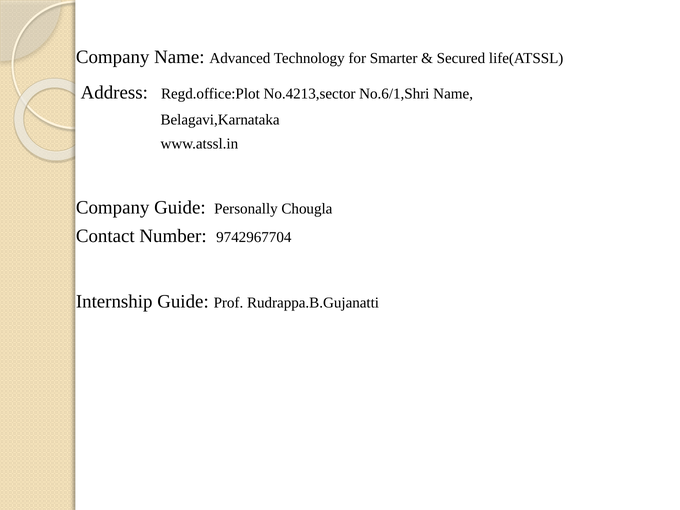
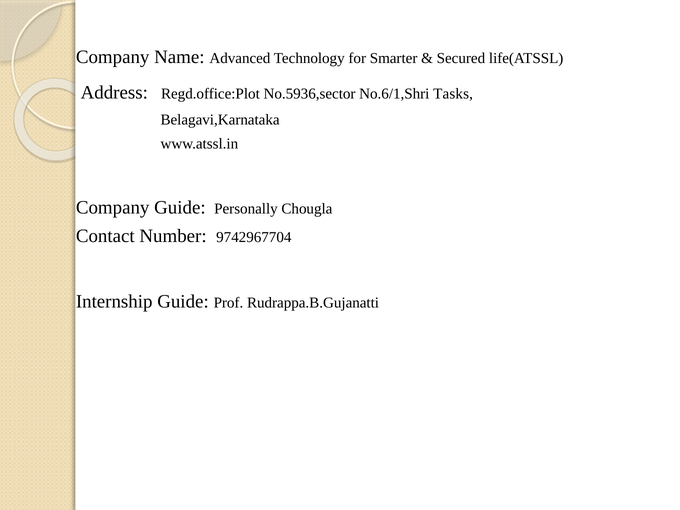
No.4213,sector: No.4213,sector -> No.5936,sector (310, 94)
No.6/1,Shri Name: Name -> Tasks (453, 94)
